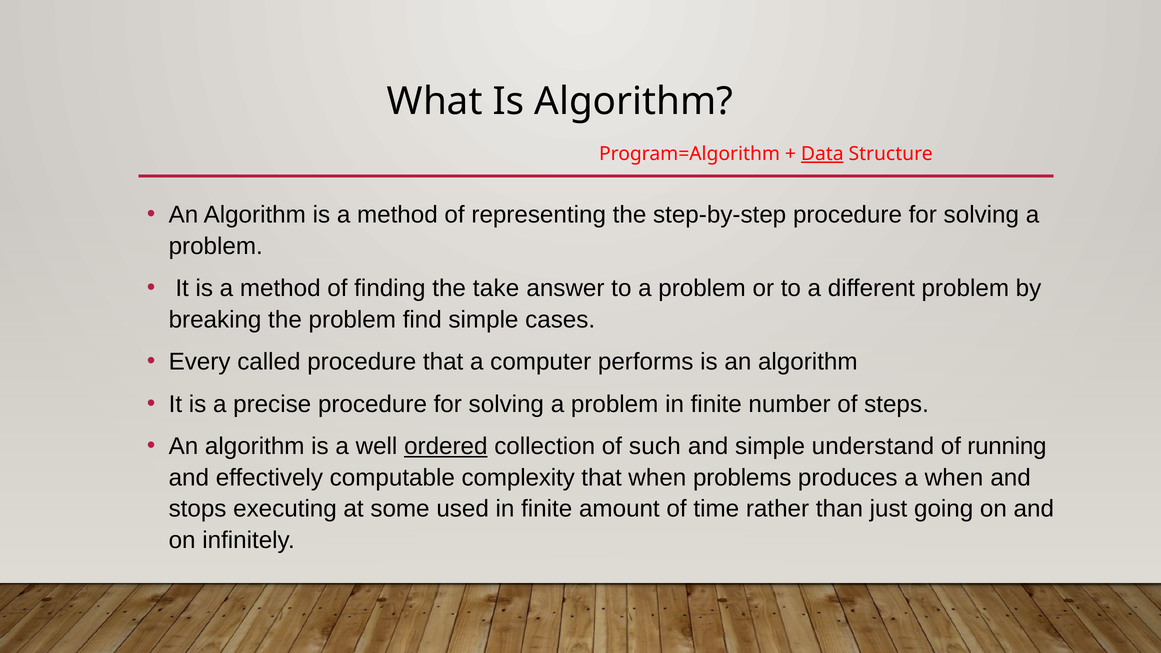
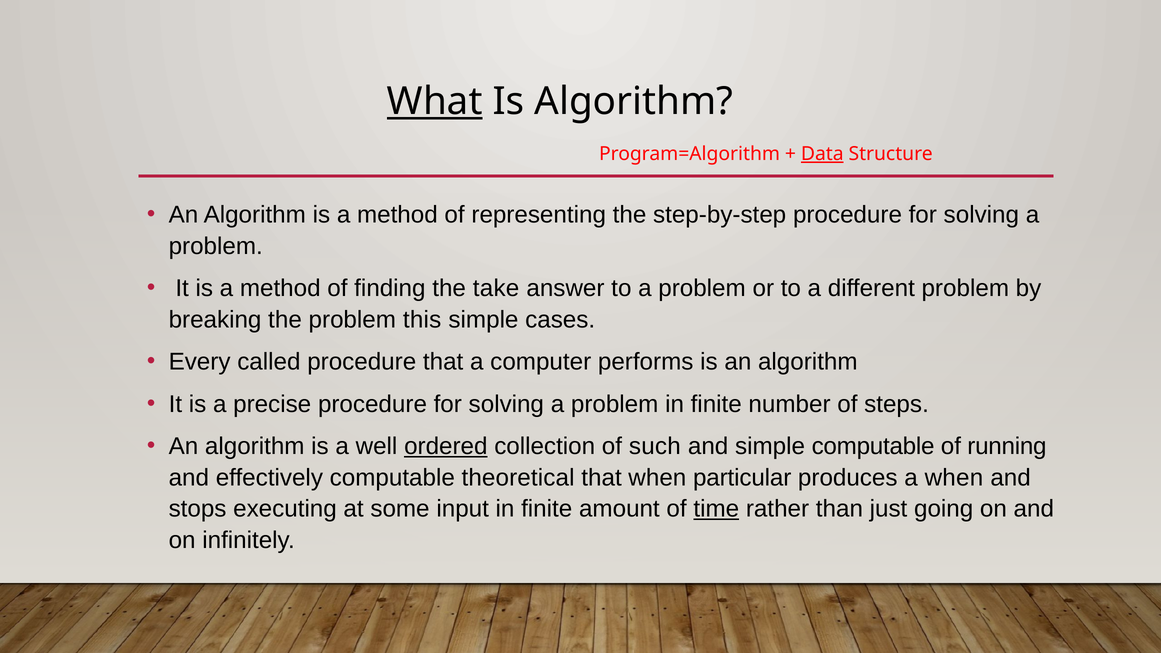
What underline: none -> present (435, 102)
find: find -> this (422, 320)
simple understand: understand -> computable (873, 446)
complexity: complexity -> theoretical (518, 478)
problems: problems -> particular (742, 478)
used: used -> input (463, 509)
time underline: none -> present (716, 509)
